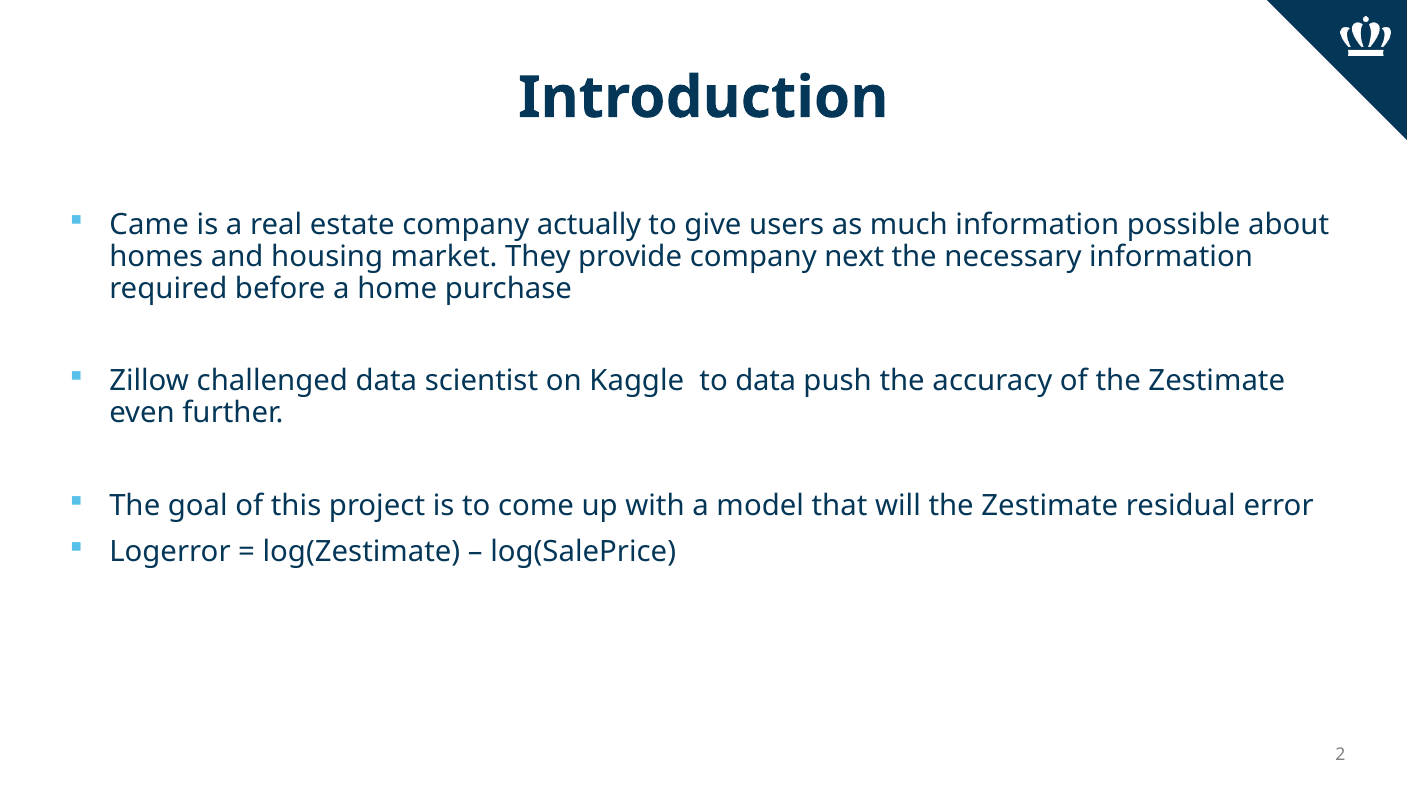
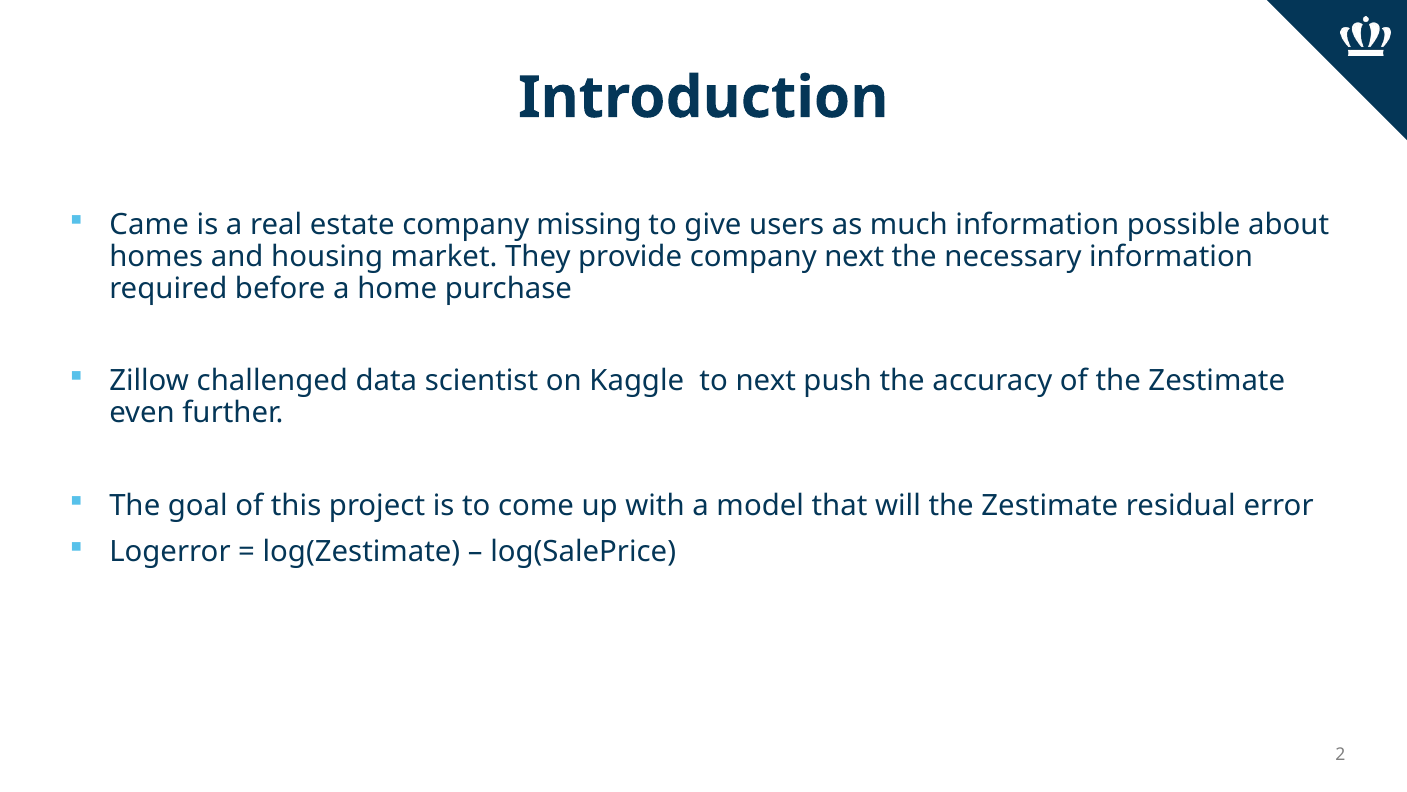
actually: actually -> missing (589, 225)
to data: data -> next (766, 381)
